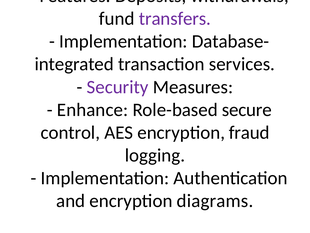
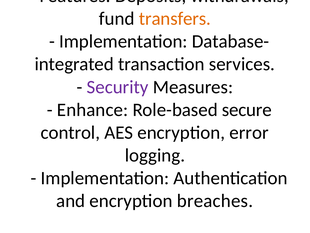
transfers colour: purple -> orange (175, 19)
fraud: fraud -> error (249, 132)
diagrams: diagrams -> breaches (215, 200)
